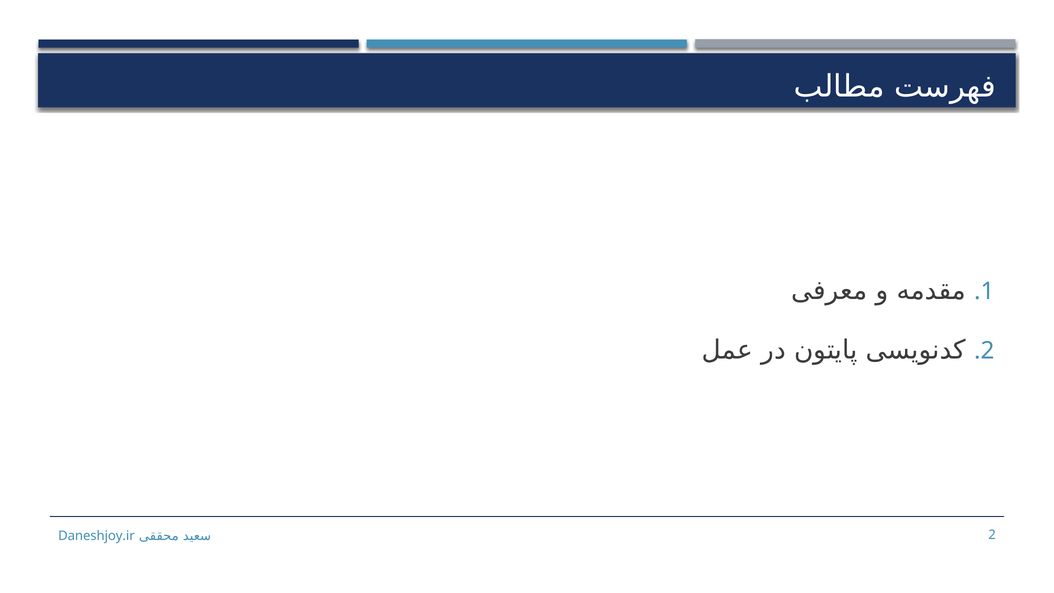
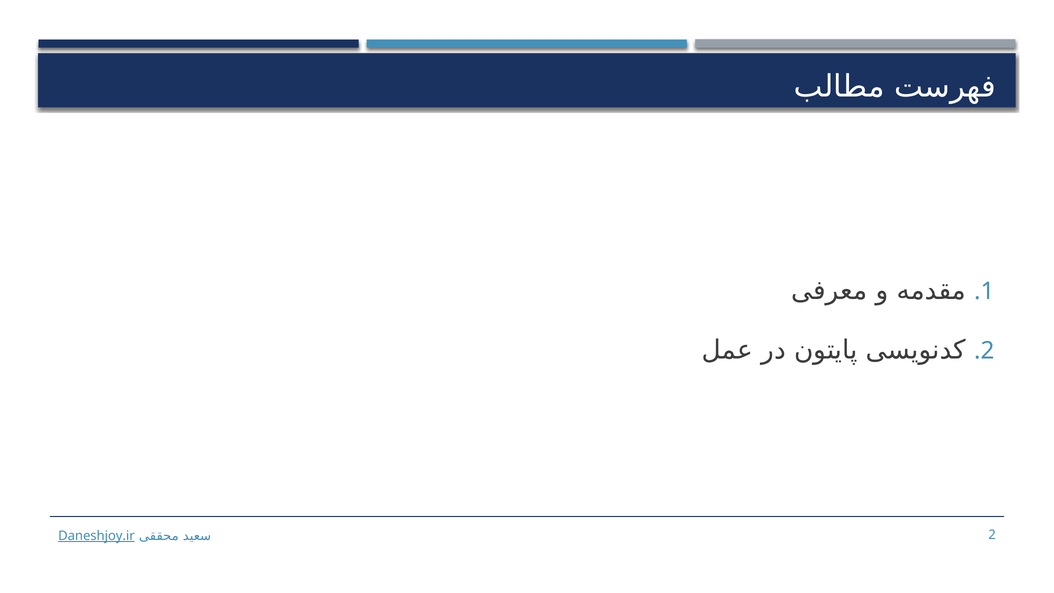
Daneshjoy.ir underline: none -> present (96, 536)
